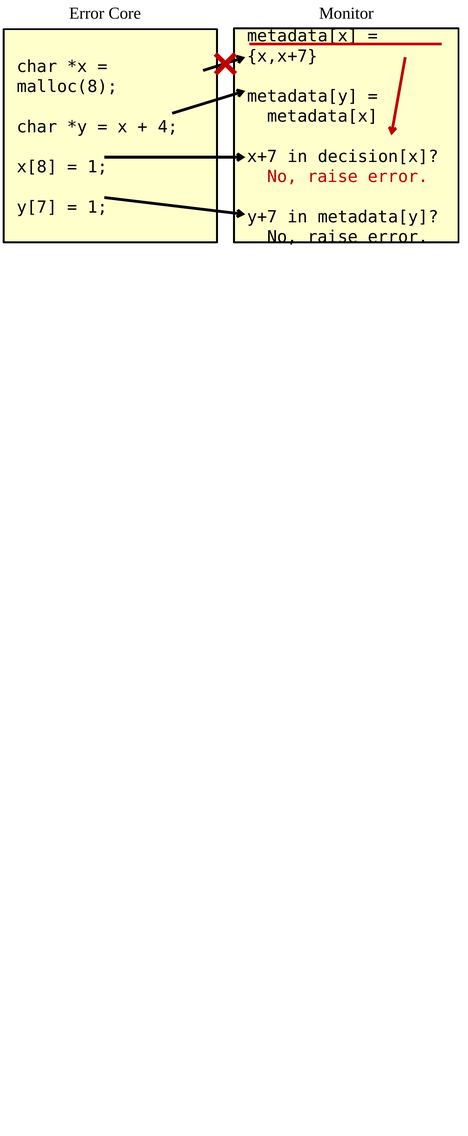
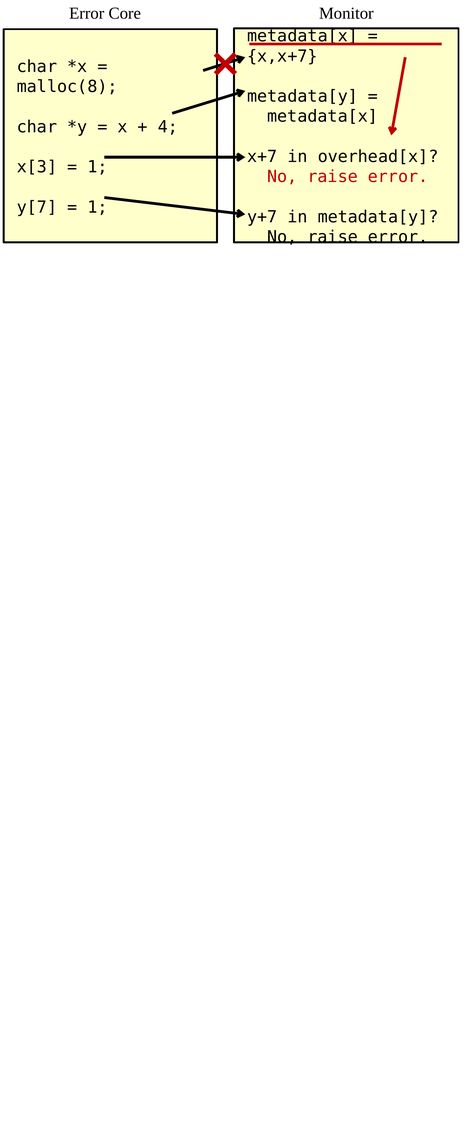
decision[x: decision[x -> overhead[x (378, 157)
x[8: x[8 -> x[3 (37, 167)
